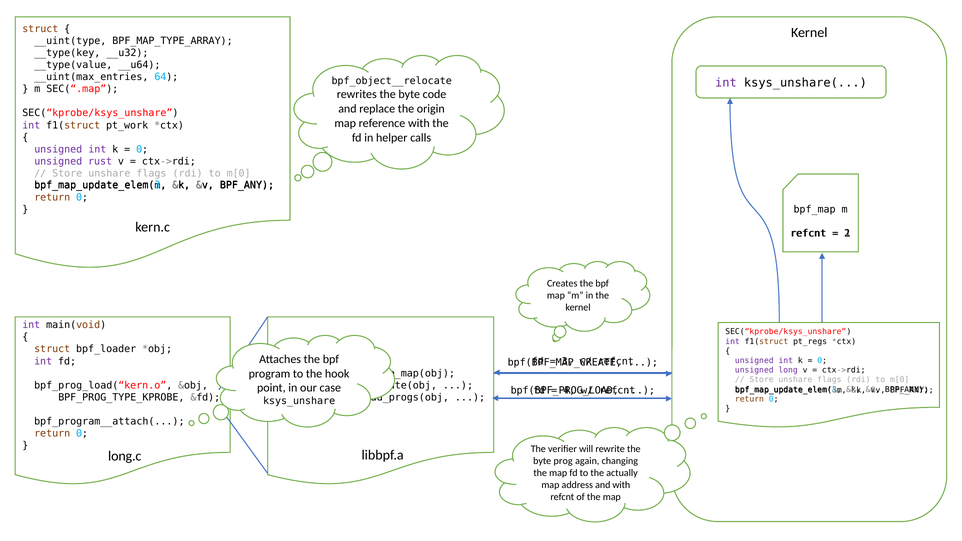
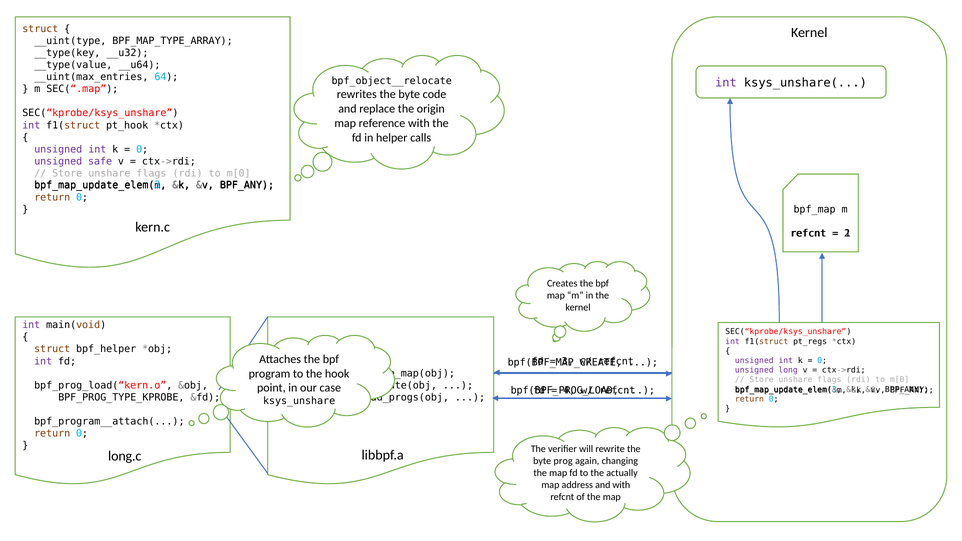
pt_work: pt_work -> pt_hook (127, 125)
rust: rust -> safe (100, 161)
bpf_loader: bpf_loader -> bpf_helper (106, 349)
